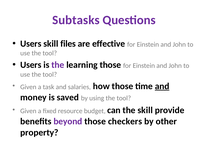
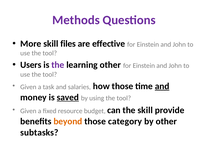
Subtasks: Subtasks -> Methods (76, 20)
Users: Users -> More (31, 44)
learning those: those -> other (110, 65)
saved underline: none -> present (68, 97)
beyond colour: purple -> orange (68, 121)
checkers: checkers -> category (125, 121)
property: property -> subtasks (39, 132)
